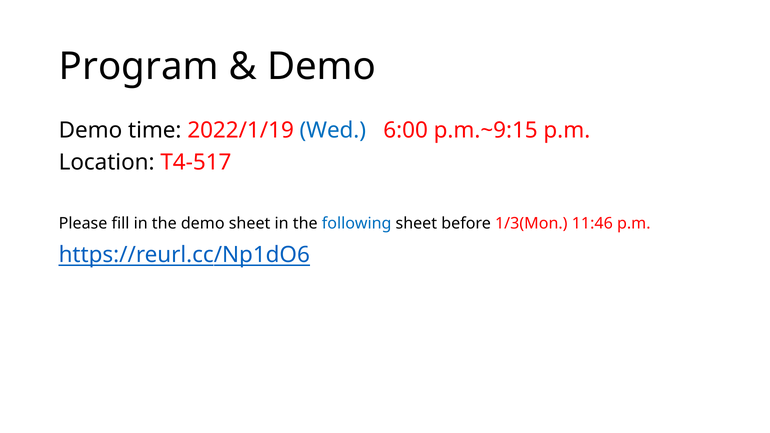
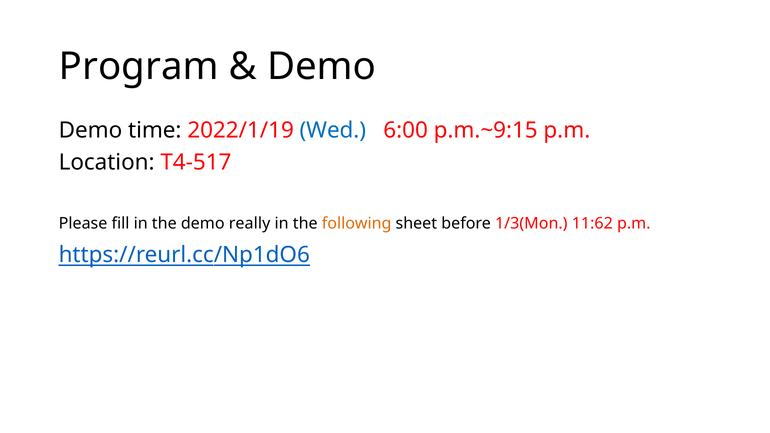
demo sheet: sheet -> really (250, 224)
following colour: blue -> orange (357, 224)
11:46: 11:46 -> 11:62 (592, 224)
